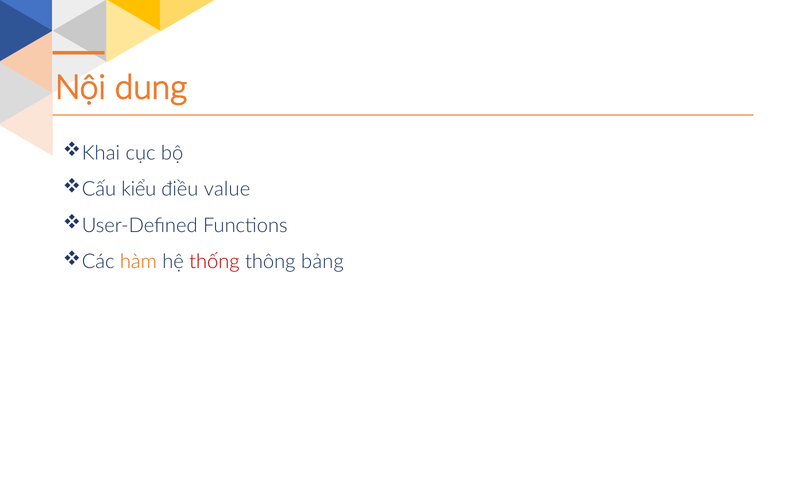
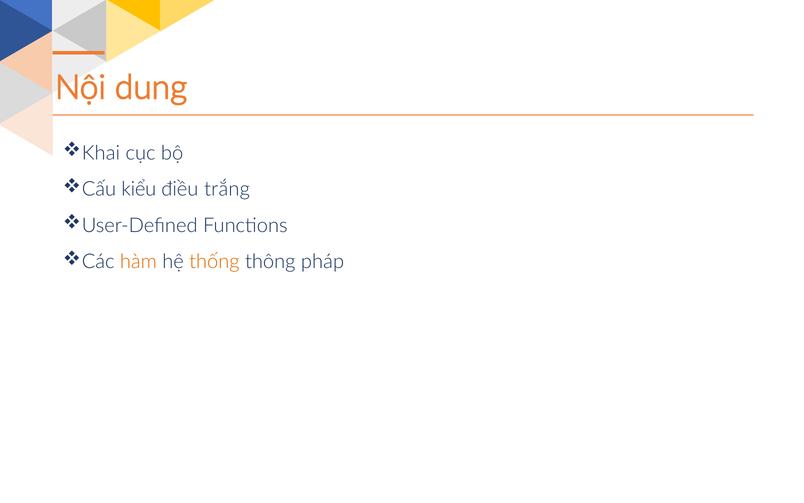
value: value -> trắng (227, 189)
thống colour: red -> orange (214, 261)
bảng: bảng -> pháp (323, 261)
